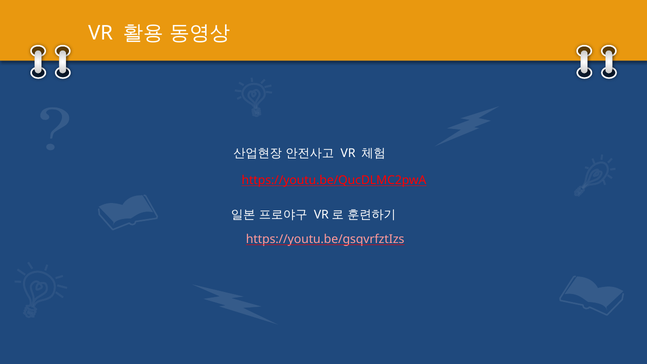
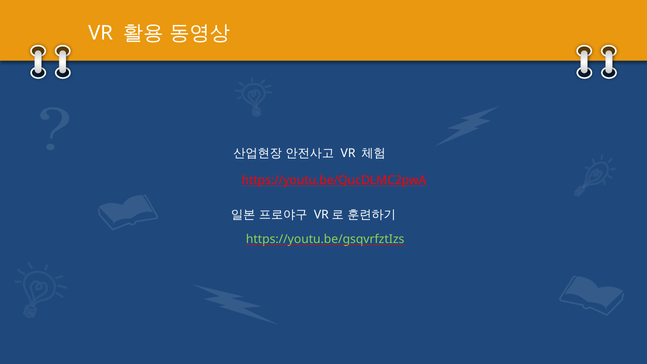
https://youtu.be/gsqvrfztIzs colour: pink -> light green (325, 239)
